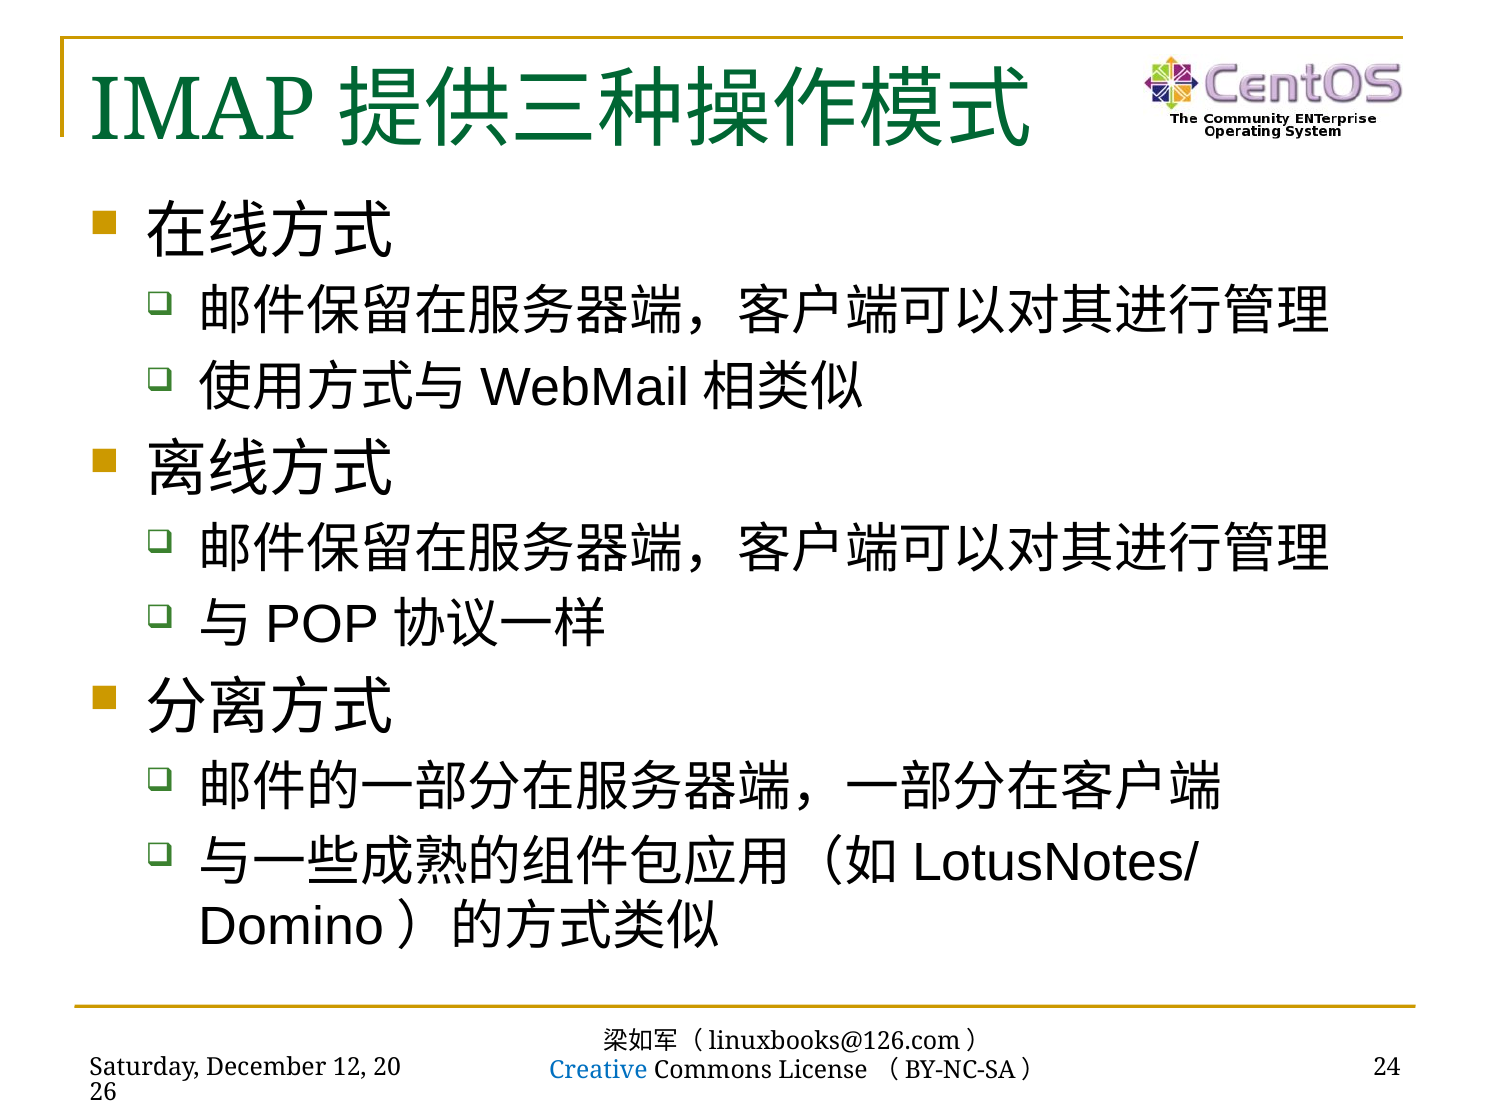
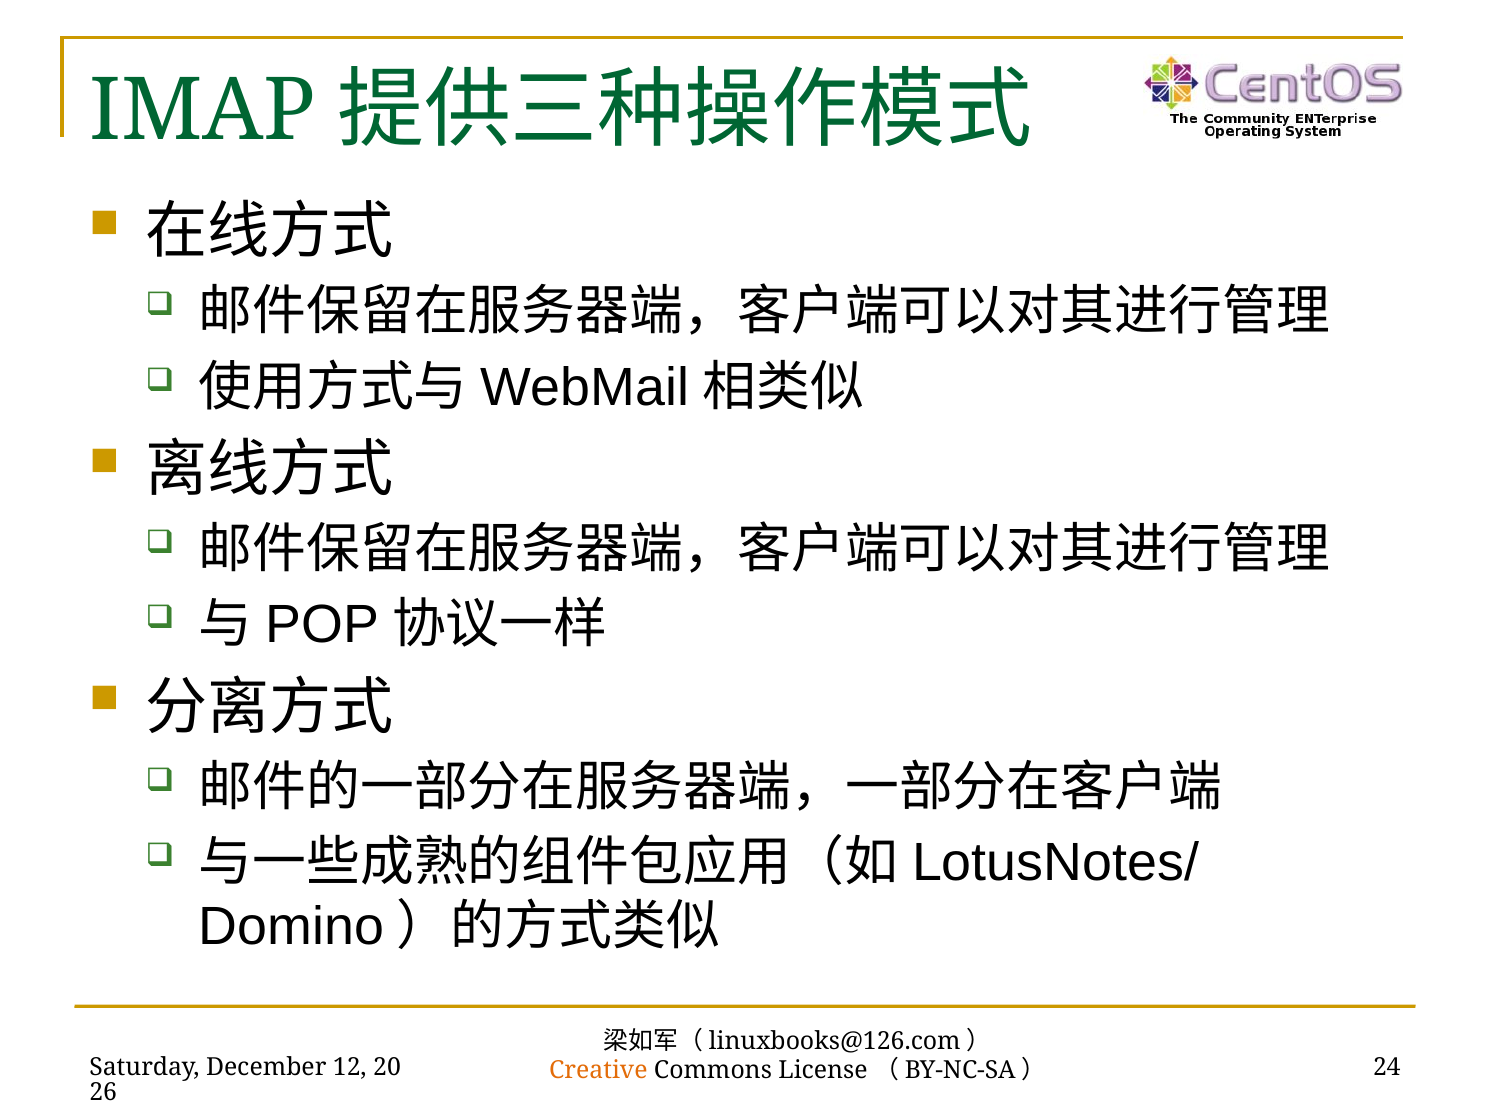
Creative colour: blue -> orange (598, 1070)
